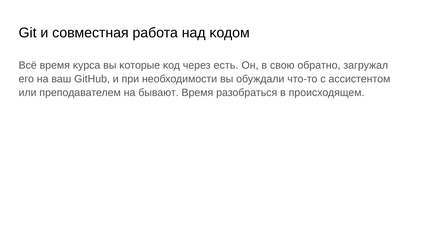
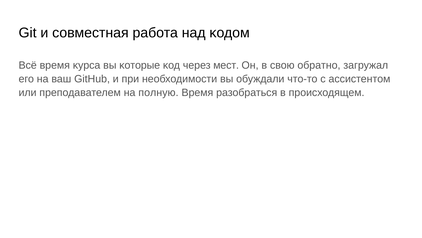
есть: есть -> мест (226, 65)
бывают: бывают -> полную (158, 92)
